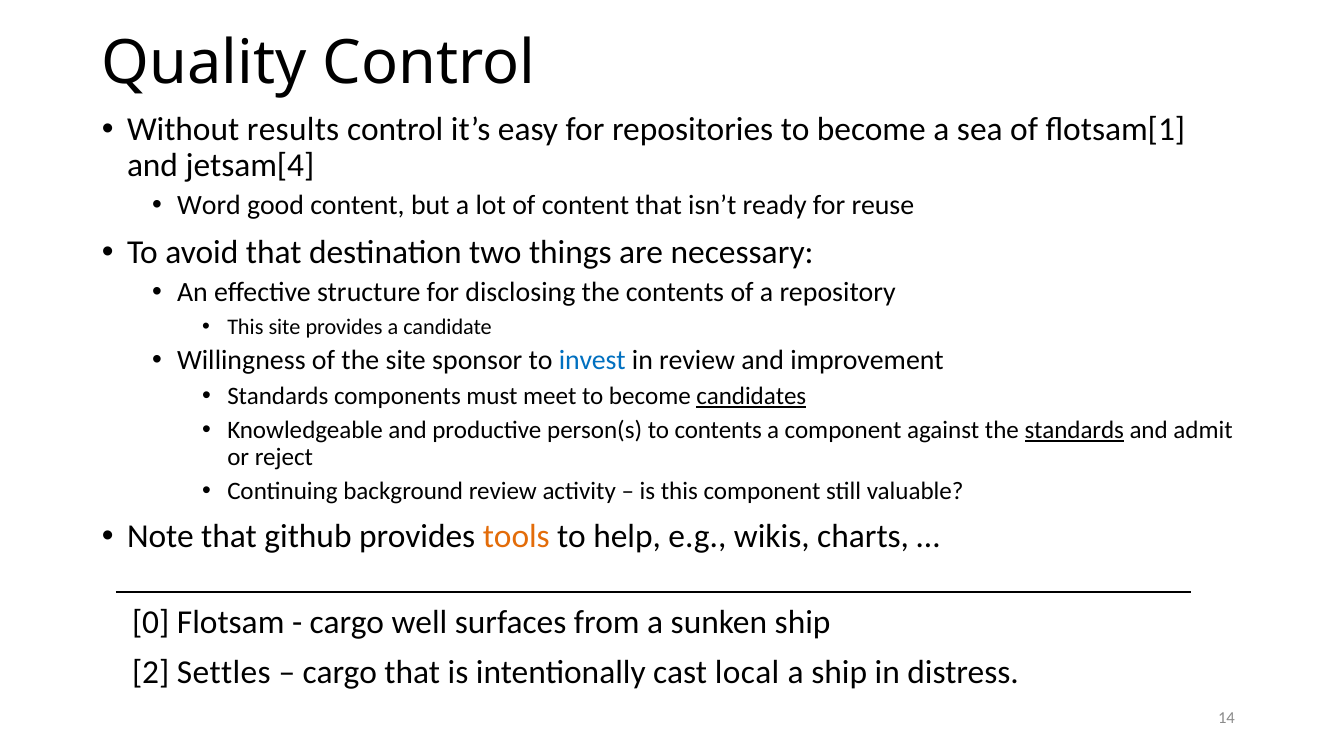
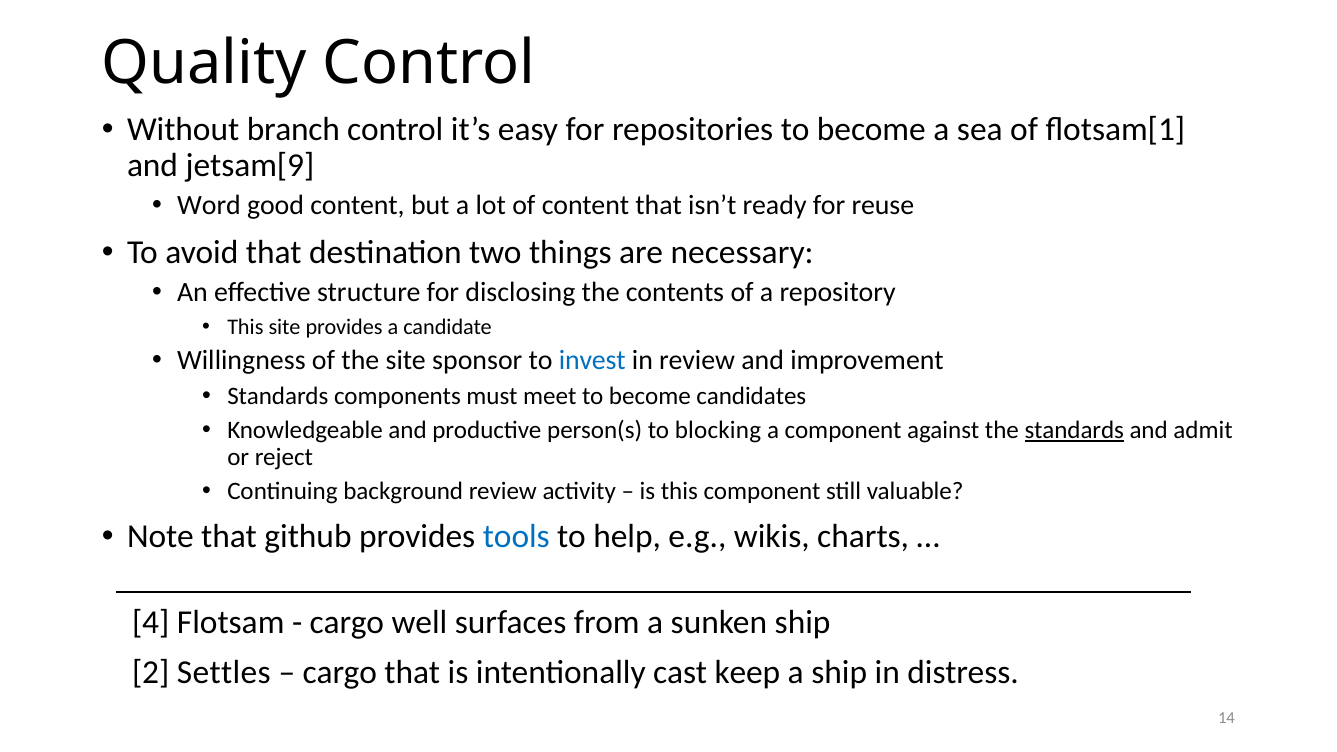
results: results -> branch (293, 130)
jetsam[4: jetsam[4 -> jetsam[9 (250, 166)
candidates underline: present -> none (751, 396)
to contents: contents -> blocking (718, 430)
tools colour: orange -> blue (516, 537)
0: 0 -> 4 (151, 623)
local: local -> keep (747, 673)
